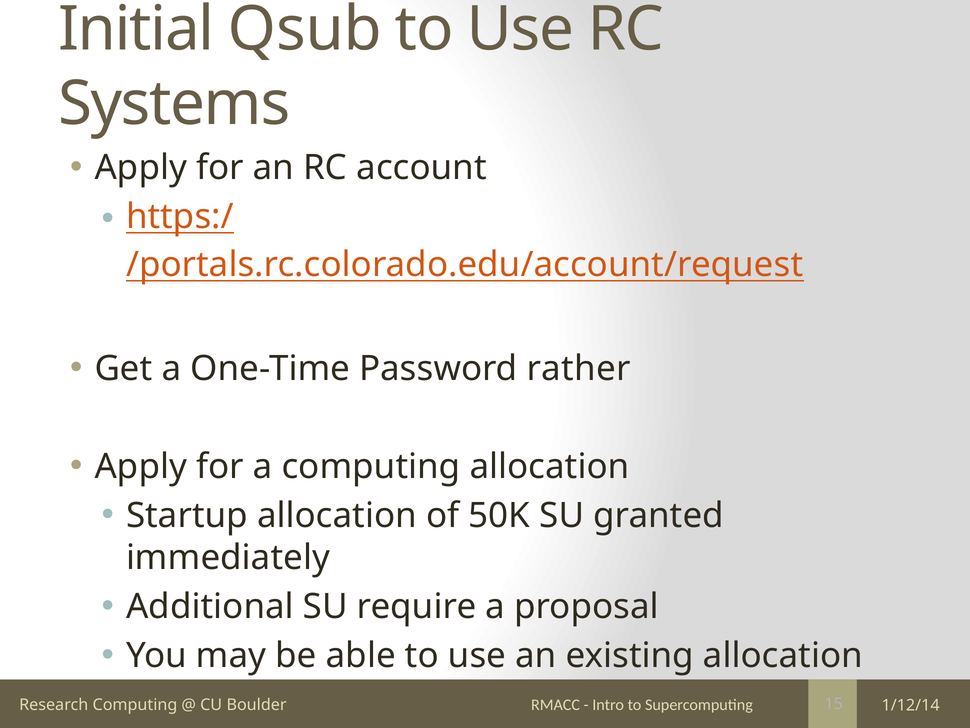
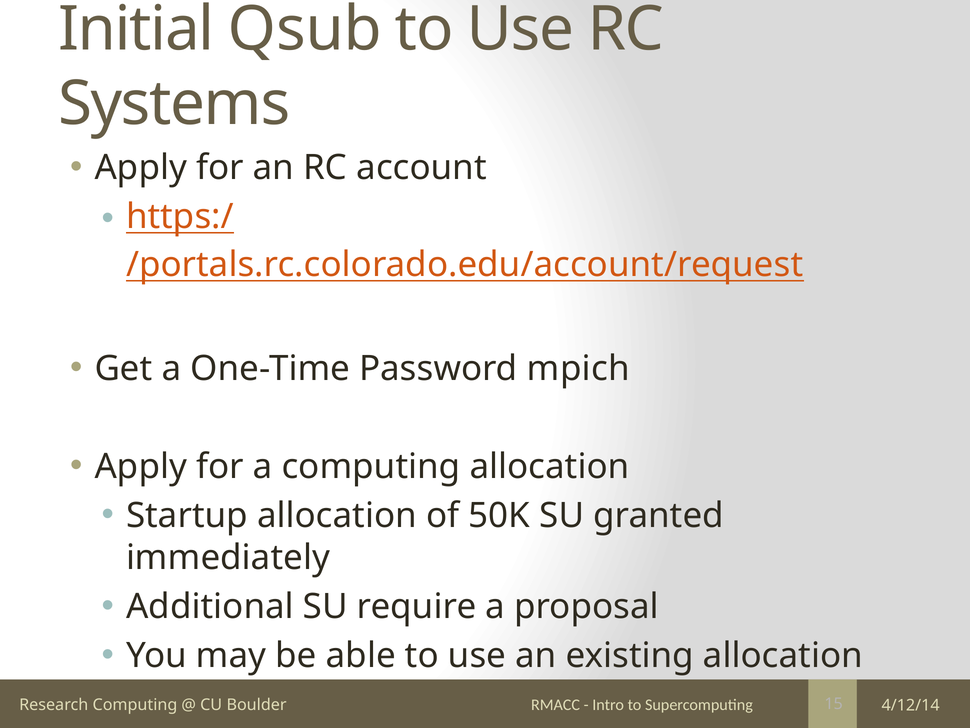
rather: rather -> mpich (578, 368)
1/12/14: 1/12/14 -> 4/12/14 (911, 705)
